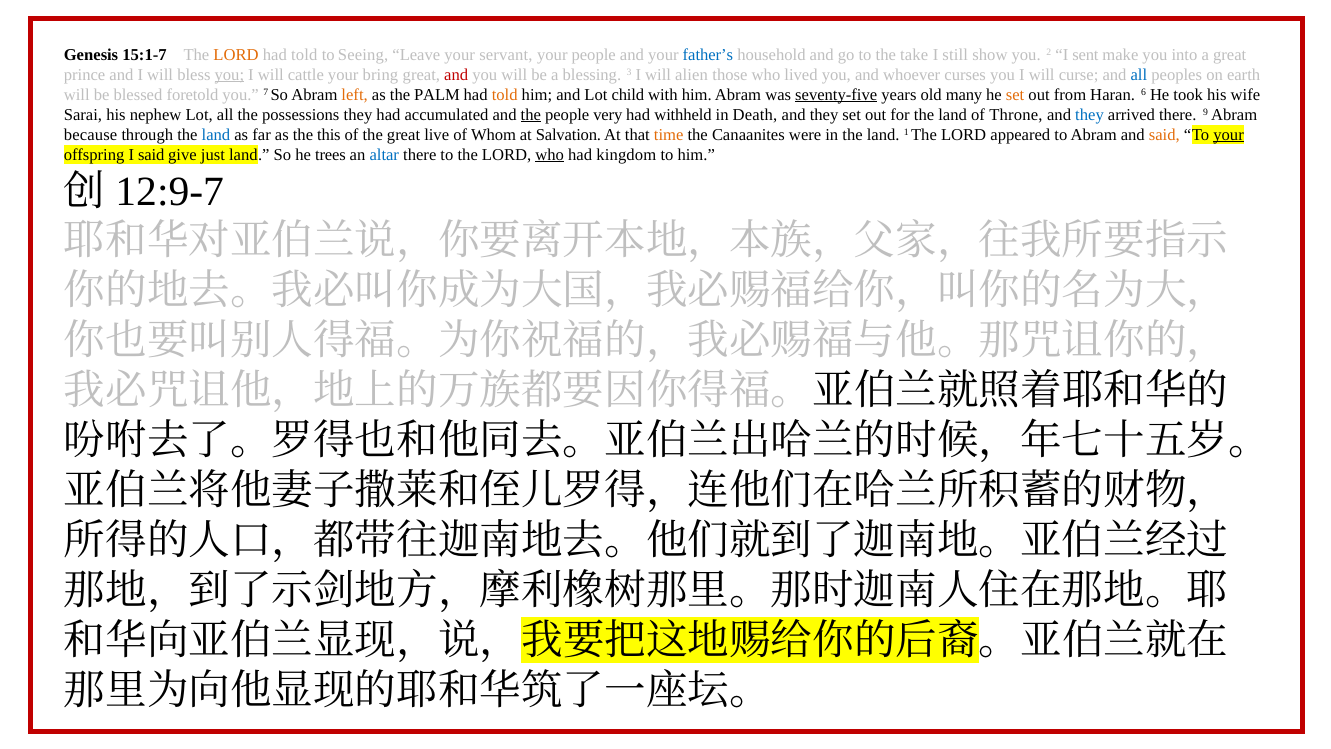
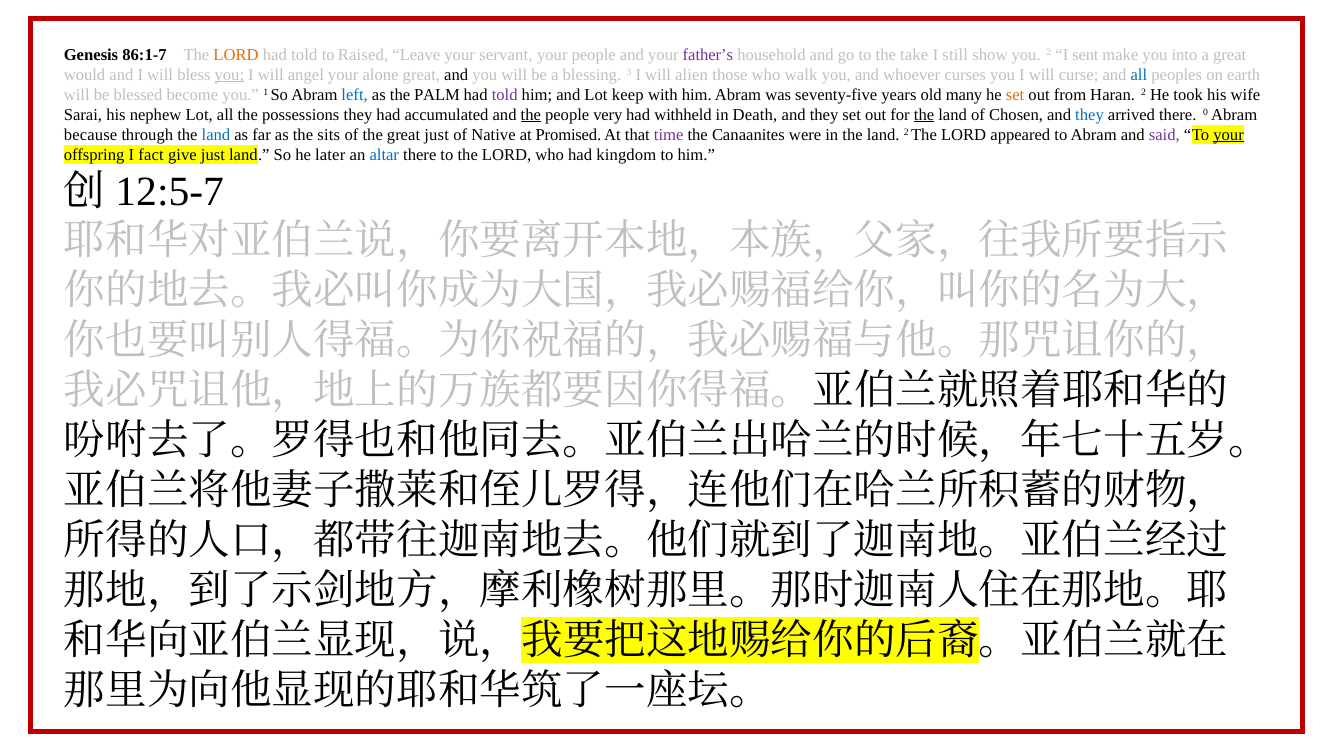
15:1-7: 15:1-7 -> 86:1-7 (145, 55)
Seeing: Seeing -> Raised (363, 55)
father’s colour: blue -> purple (708, 55)
prince: prince -> would (85, 75)
cattle: cattle -> angel (306, 75)
bring: bring -> alone (381, 75)
and colour: red -> black (456, 75)
lived: lived -> walk (801, 75)
foretold: foretold -> become (192, 95)
7: 7 -> 1 (266, 92)
left colour: orange -> blue (355, 95)
told colour: orange -> purple (505, 95)
child: child -> keep (628, 95)
seventy-five underline: present -> none (836, 95)
Haran 6: 6 -> 2 (1143, 92)
the underline: none -> present (924, 115)
Throne: Throne -> Chosen (1016, 115)
9: 9 -> 0 (1206, 112)
this: this -> sits (329, 135)
great live: live -> just (437, 135)
Whom: Whom -> Native (493, 135)
Salvation: Salvation -> Promised (568, 135)
time colour: orange -> purple (669, 135)
land 1: 1 -> 2 (906, 132)
said colour: orange -> purple (1164, 135)
I said: said -> fact (151, 155)
trees: trees -> later (330, 155)
who underline: present -> none (550, 155)
12:9-7: 12:9-7 -> 12:5-7 (170, 191)
